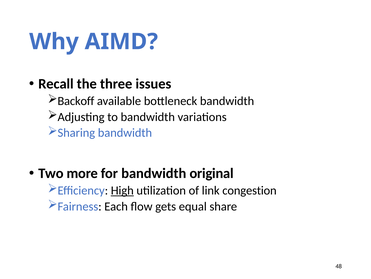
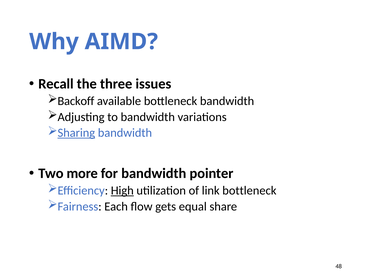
Sharing underline: none -> present (76, 133)
original: original -> pointer (212, 173)
link congestion: congestion -> bottleneck (249, 190)
